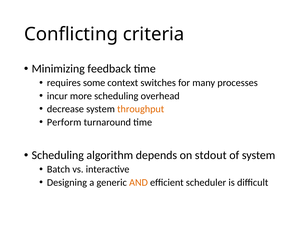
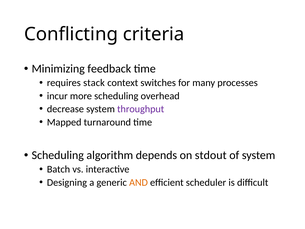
some: some -> stack (94, 83)
throughput colour: orange -> purple (141, 109)
Perform: Perform -> Mapped (64, 122)
